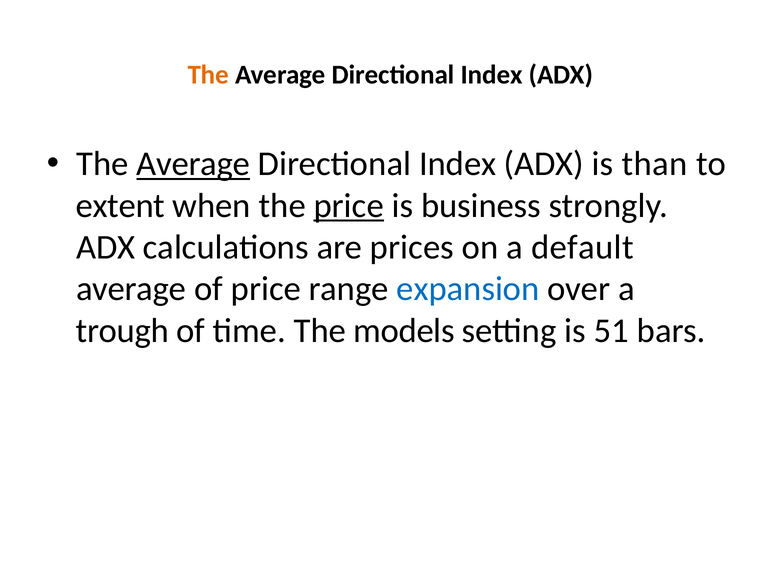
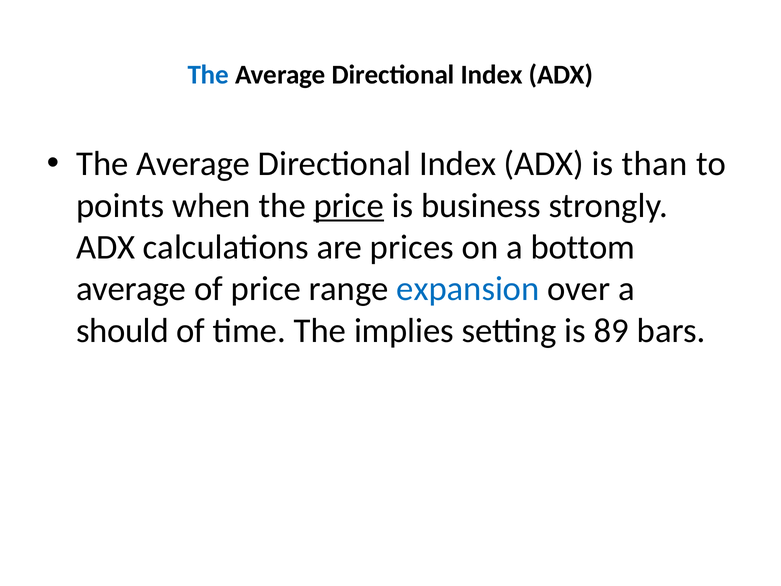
The colour: orange -> blue (208, 75)
Average underline: present -> none (193, 164)
extent: extent -> points (120, 206)
default: default -> bottom (583, 247)
trough: trough -> should (122, 330)
models: models -> implies (404, 330)
51: 51 -> 89 (611, 330)
